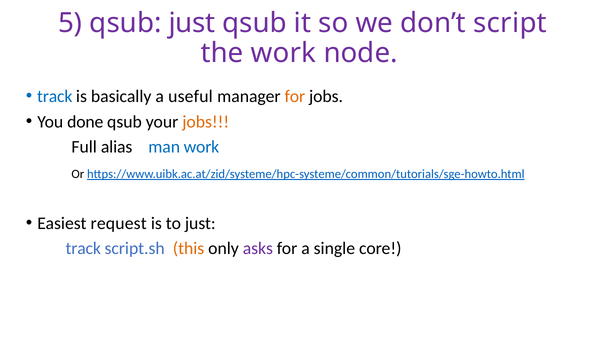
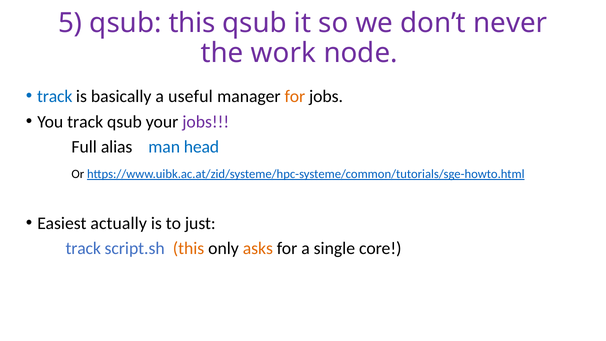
qsub just: just -> this (192, 23)
script: script -> never (510, 23)
You done: done -> track (85, 122)
jobs colour: orange -> purple (206, 122)
man work: work -> head (201, 147)
request: request -> actually (119, 223)
asks colour: purple -> orange (258, 248)
